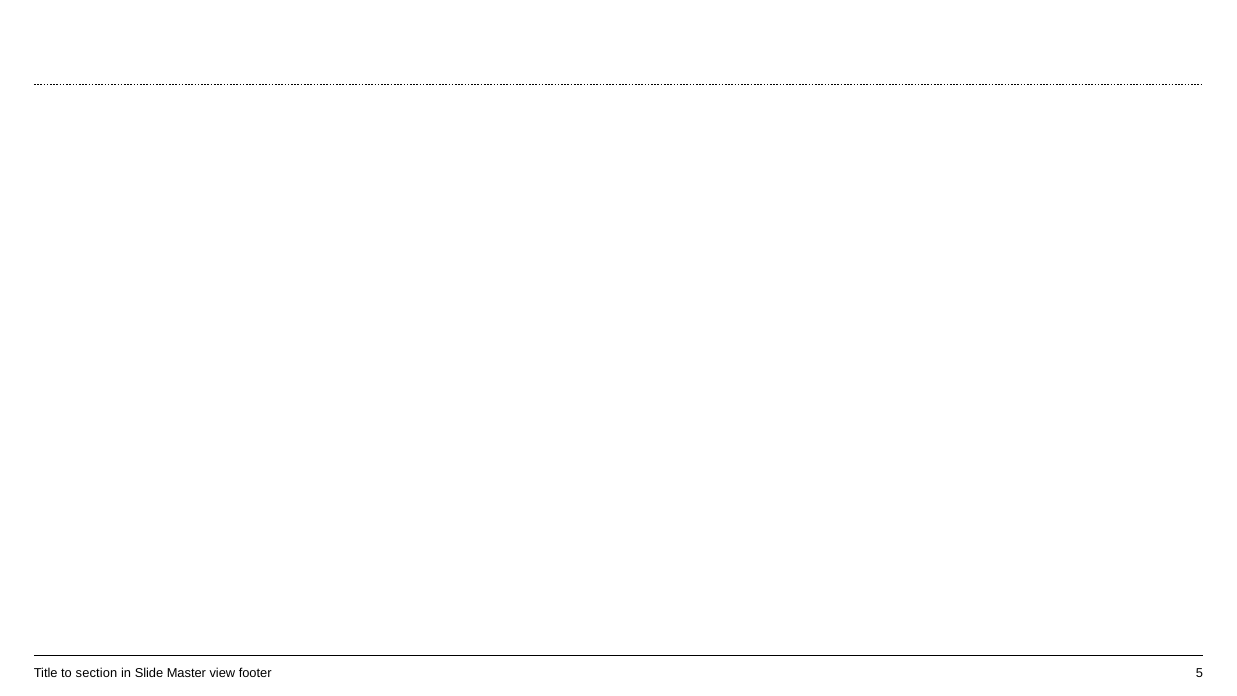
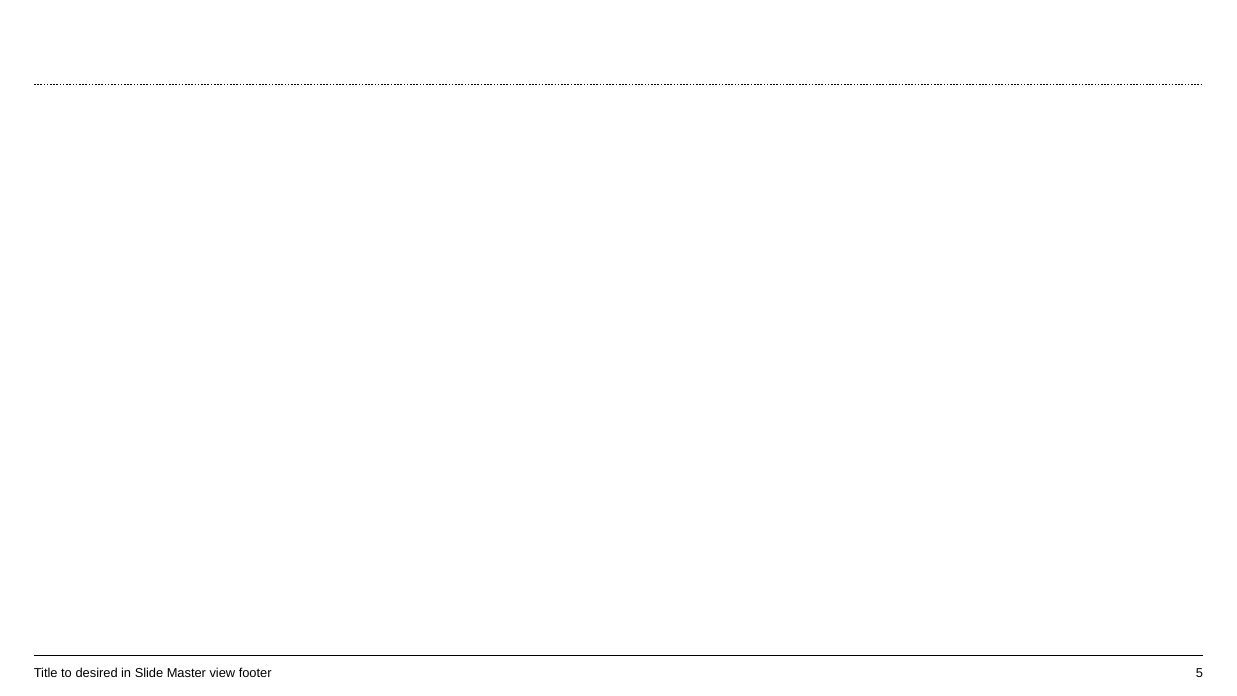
section: section -> desired (97, 673)
